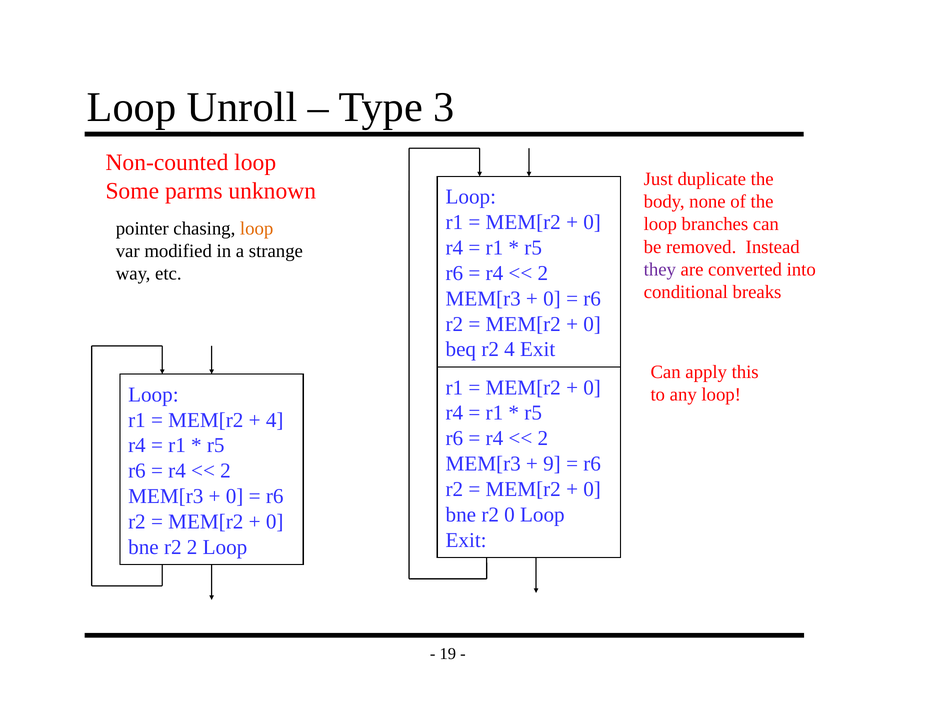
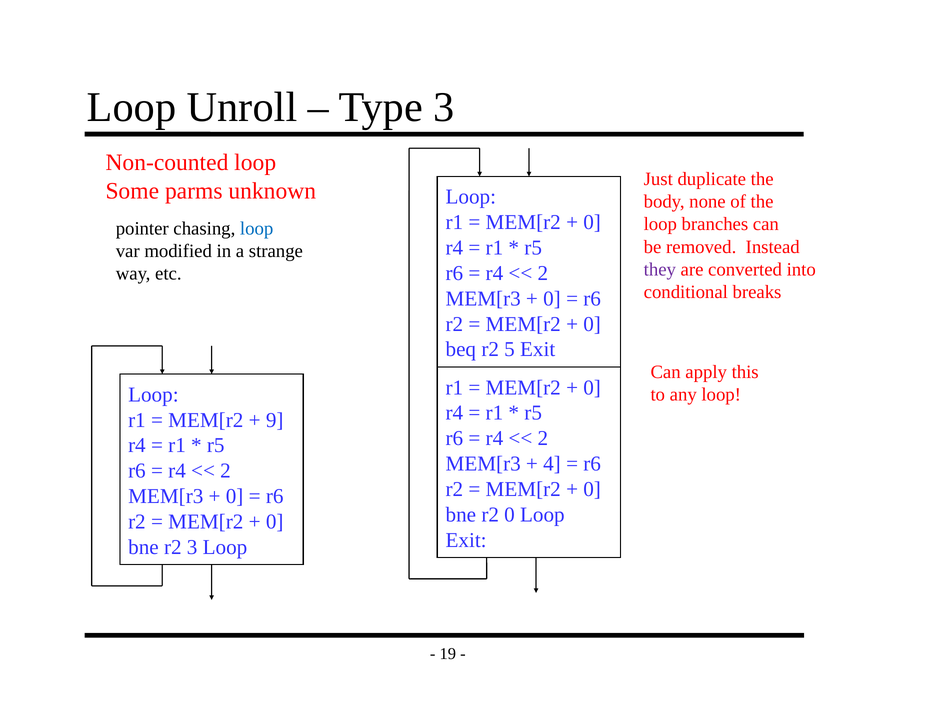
loop colour: orange -> blue (257, 228)
r2 4: 4 -> 5 (510, 349)
4: 4 -> 9 (275, 420)
9: 9 -> 4 (552, 463)
r2 2: 2 -> 3 (192, 547)
